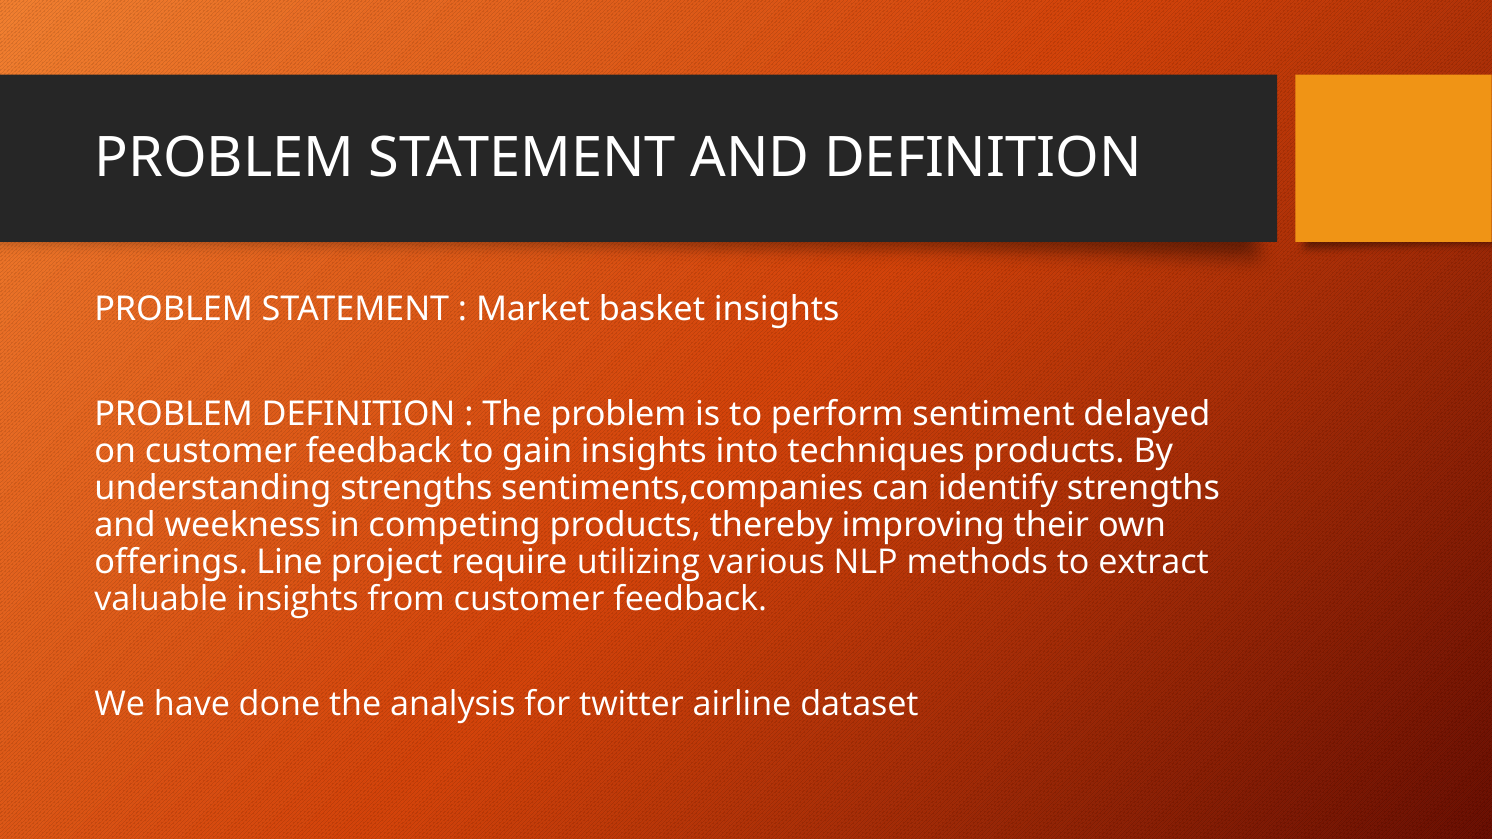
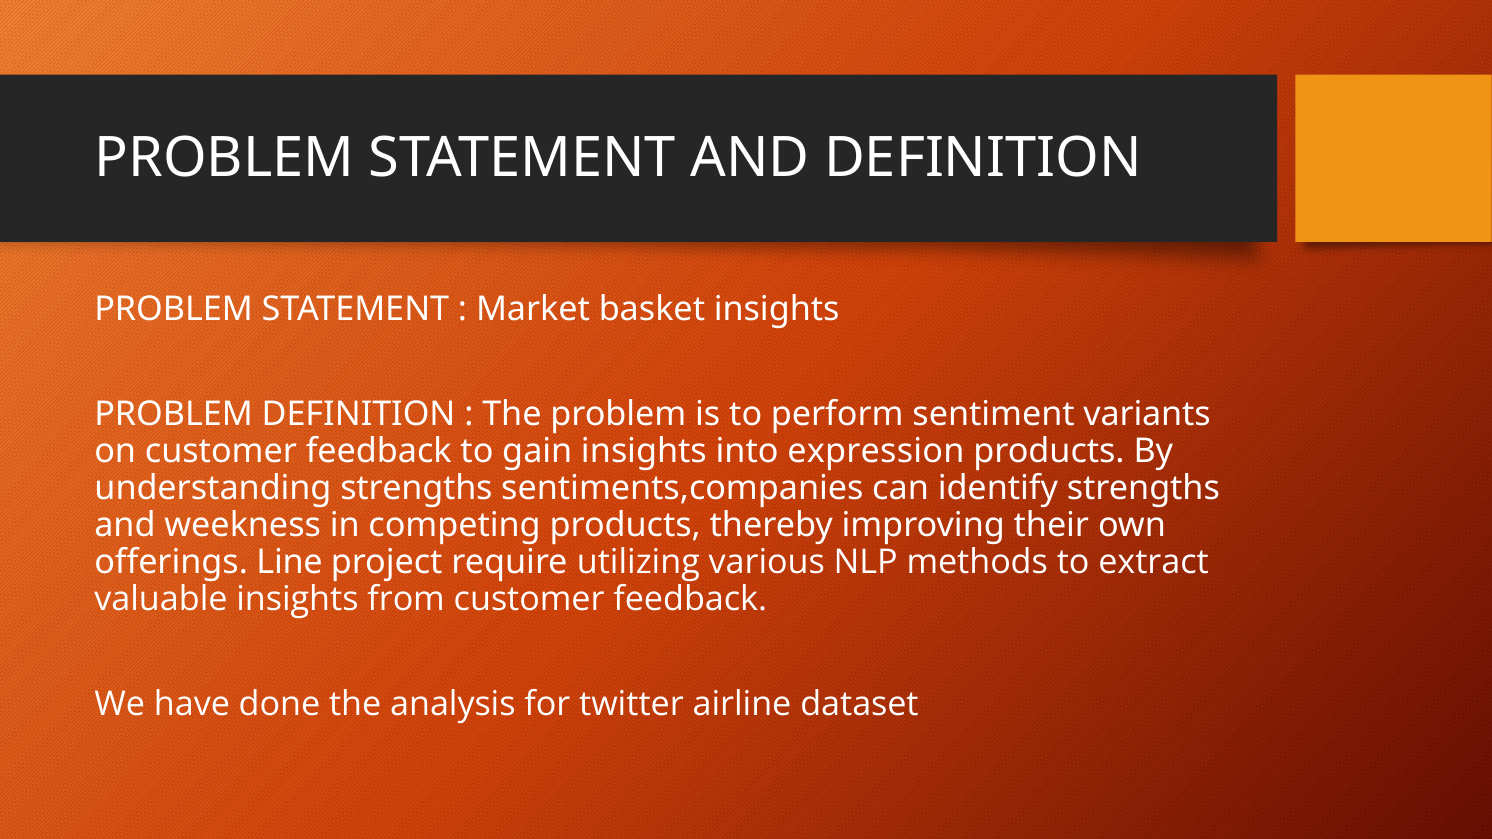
delayed: delayed -> variants (1147, 415)
techniques: techniques -> expression (876, 452)
